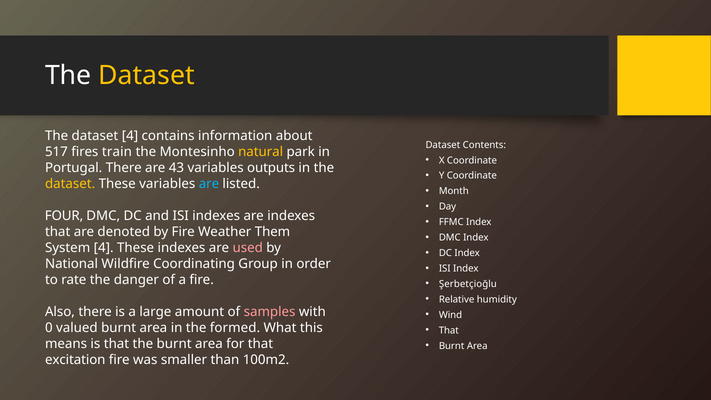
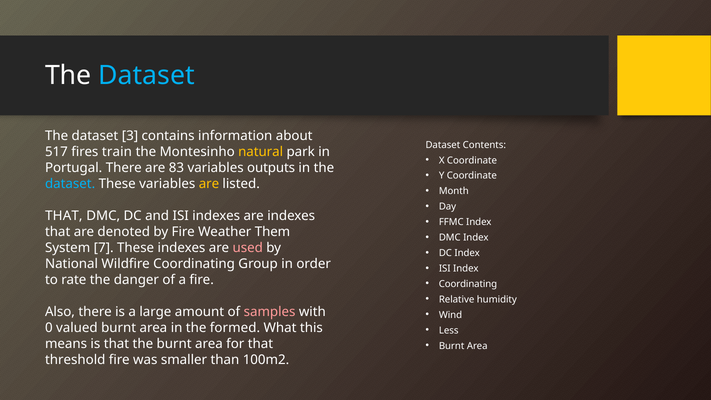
Dataset colour: yellow -> light blue (146, 75)
dataset 4: 4 -> 3 (130, 136)
43: 43 -> 83 (176, 168)
dataset colour: yellow -> light blue (70, 184)
are colour: light blue -> yellow (209, 184)
FOUR: FOUR -> THAT (64, 216)
System 4: 4 -> 7 (104, 248)
Şerbetçioğlu: Şerbetçioğlu -> Coordinating (468, 284)
That: That -> Less (449, 330)
excitation: excitation -> threshold (75, 360)
